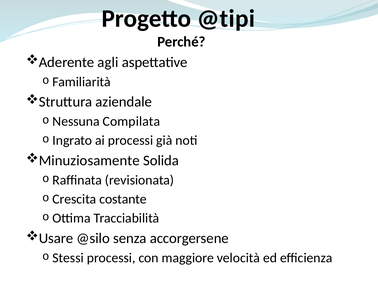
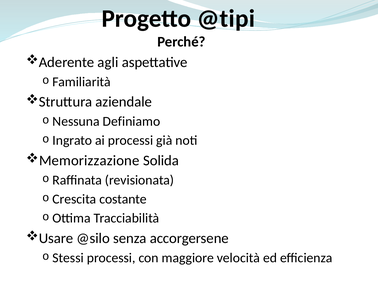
Compilata: Compilata -> Definiamo (131, 122)
Minuziosamente: Minuziosamente -> Memorizzazione (89, 161)
